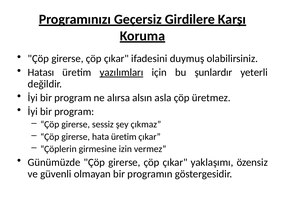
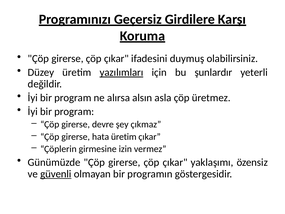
Hatası: Hatası -> Düzey (41, 72)
sessiz: sessiz -> devre (103, 124)
güvenli underline: none -> present (56, 174)
